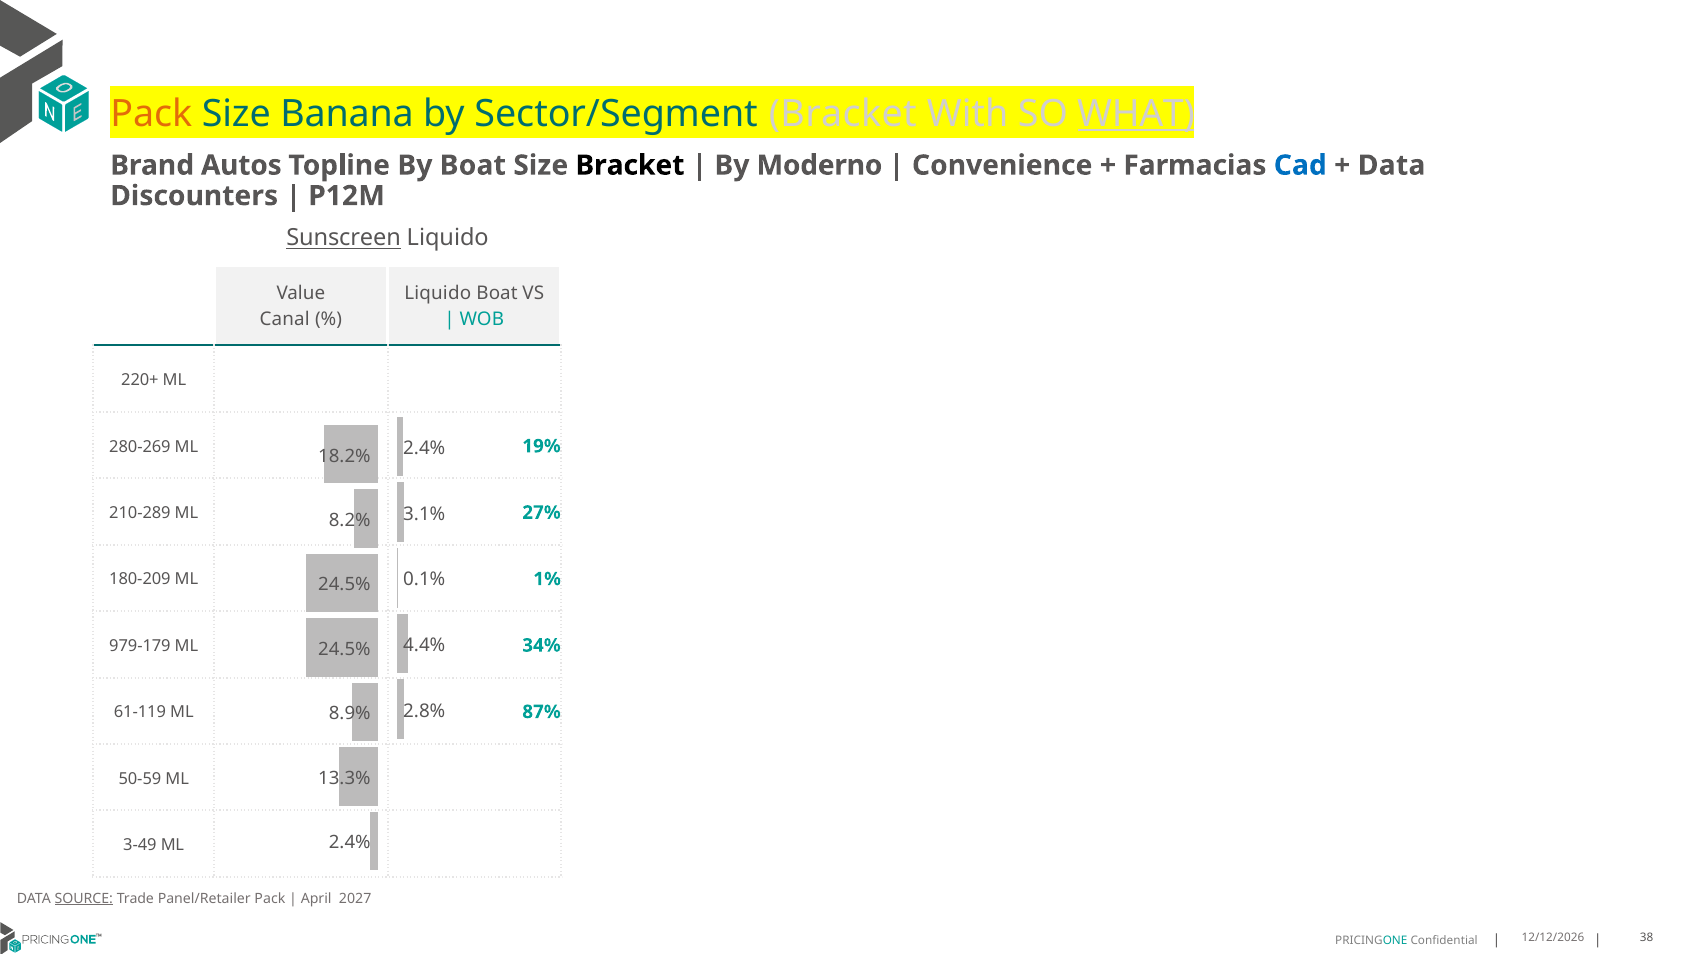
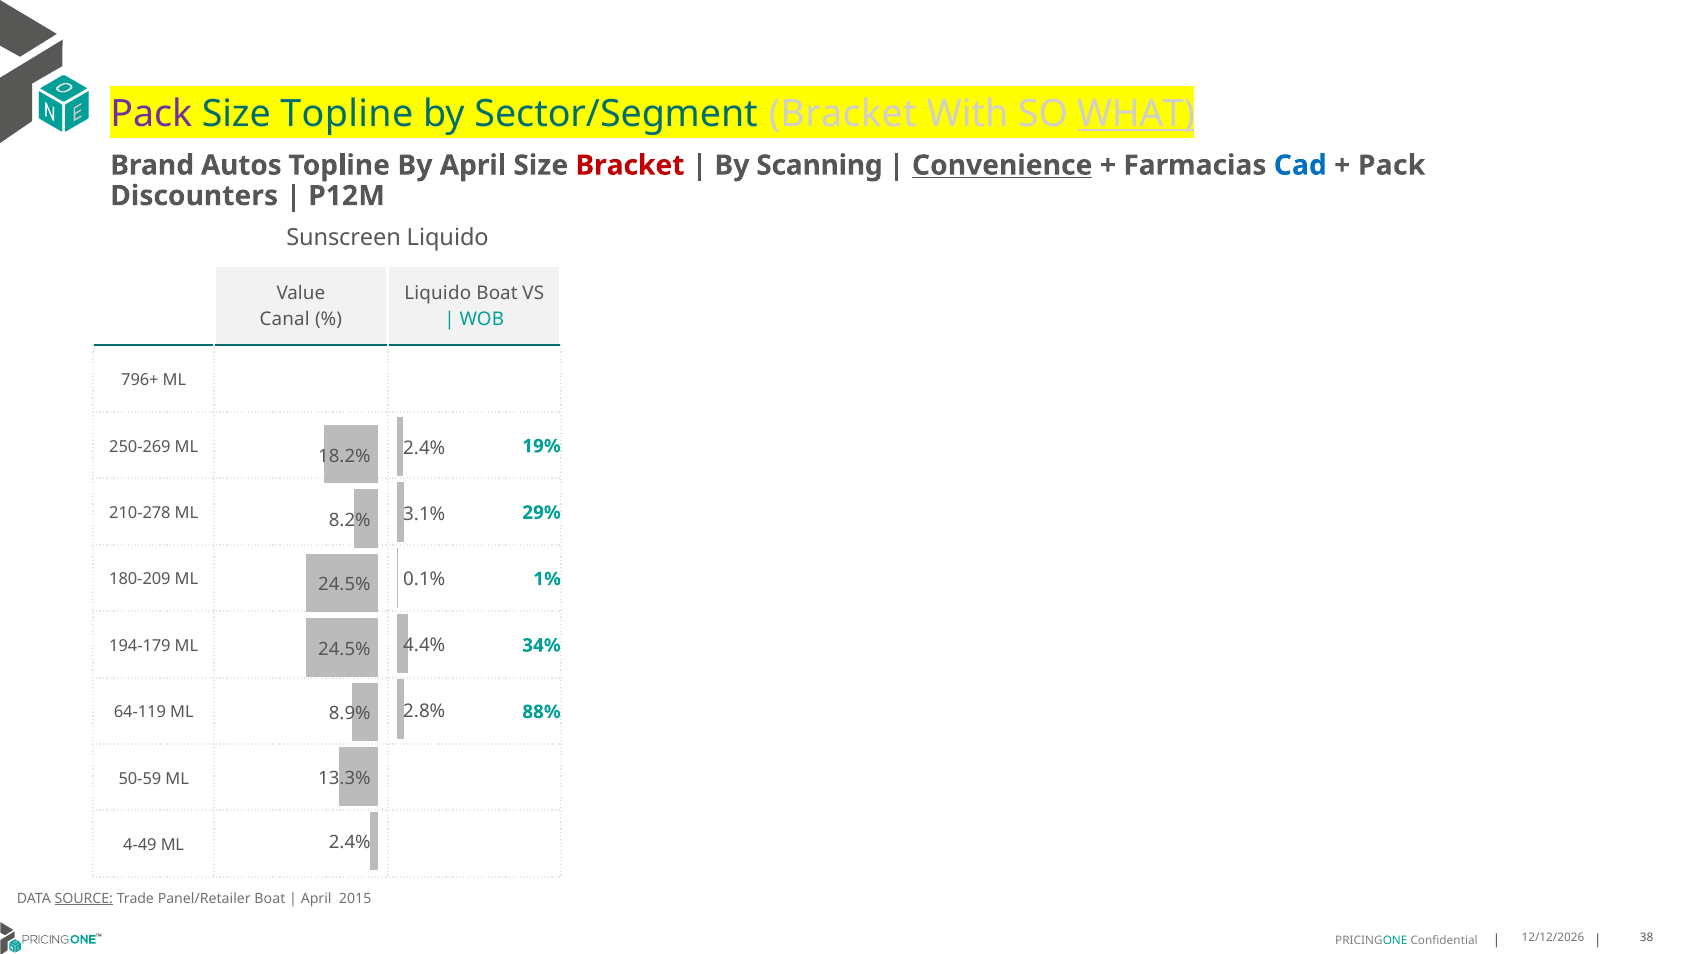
Pack colour: orange -> purple (151, 114)
Size Banana: Banana -> Topline (347, 114)
By Boat: Boat -> April (473, 165)
Bracket colour: black -> red (630, 165)
Moderno: Moderno -> Scanning (819, 165)
Convenience underline: none -> present (1002, 165)
Data: Data -> Pack (1392, 165)
Sunscreen underline: present -> none (344, 238)
220+: 220+ -> 796+ (140, 380)
280-269: 280-269 -> 250-269 (140, 446)
210-289: 210-289 -> 210-278 (140, 513)
27%: 27% -> 29% (542, 512)
979-179: 979-179 -> 194-179 (140, 646)
61-119: 61-119 -> 64-119 (140, 712)
87%: 87% -> 88% (542, 711)
3-49: 3-49 -> 4-49 (140, 845)
Panel/Retailer Pack: Pack -> Boat (270, 898)
2027: 2027 -> 2015 (355, 898)
